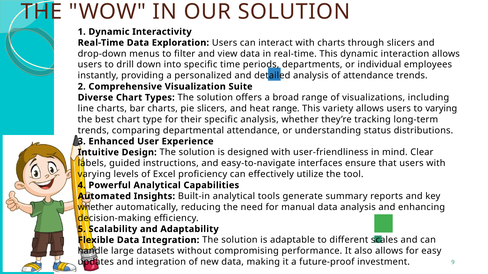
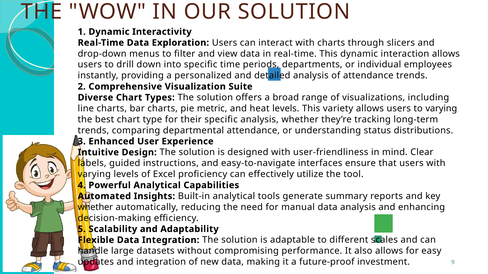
pie slicers: slicers -> metric (212, 109)
heat range: range -> levels (286, 109)
